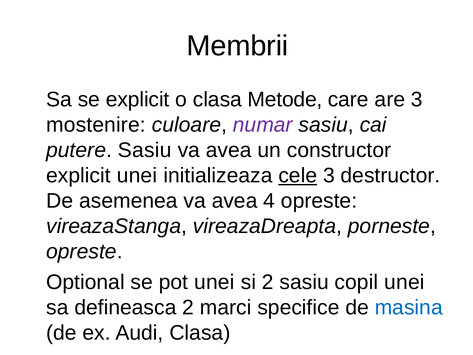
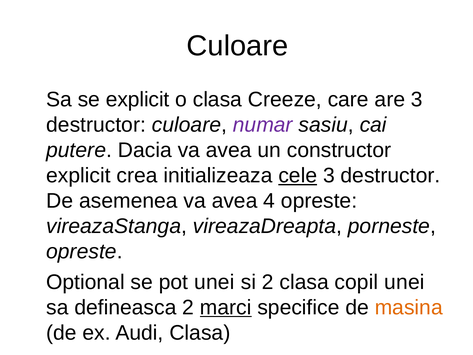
Membrii: Membrii -> Culoare (237, 46)
Metode: Metode -> Creeze (285, 100)
mostenire: mostenire -> destructor (96, 125)
putere Sasiu: Sasiu -> Dacia (145, 150)
explicit unei: unei -> crea (137, 176)
2 sasiu: sasiu -> clasa (304, 282)
marci underline: none -> present (226, 308)
masina colour: blue -> orange (409, 308)
